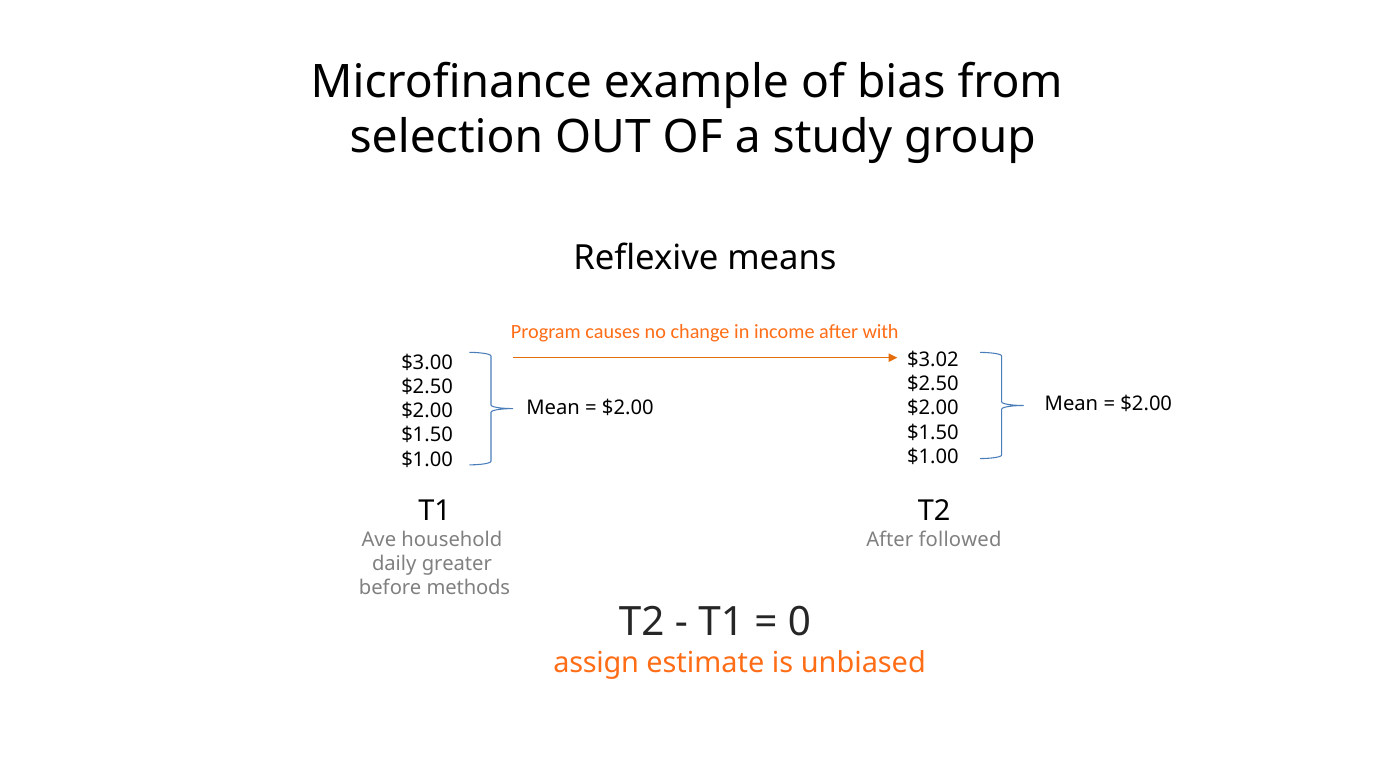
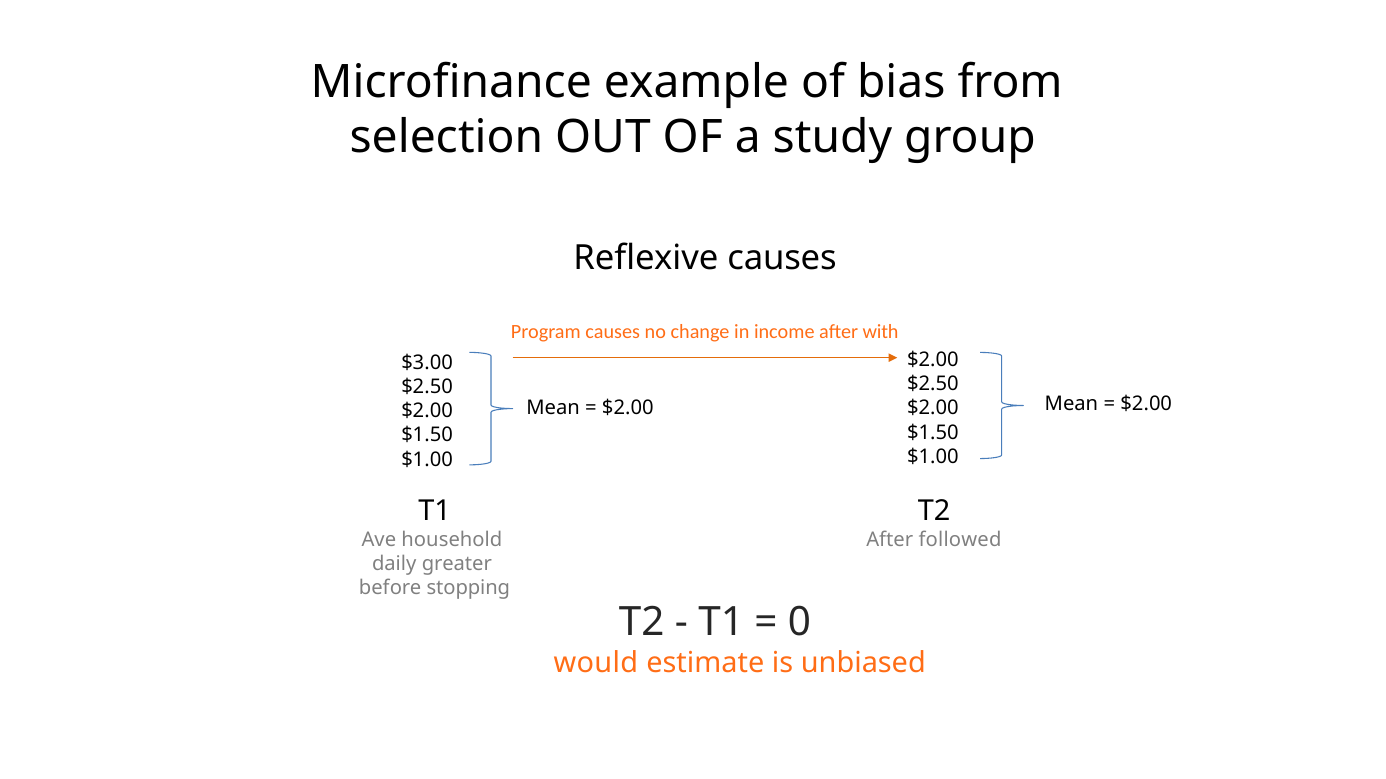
Reflexive means: means -> causes (782, 258)
$3.02: $3.02 -> $2.00 (933, 360)
methods: methods -> stopping (468, 588)
assign: assign -> would (596, 664)
